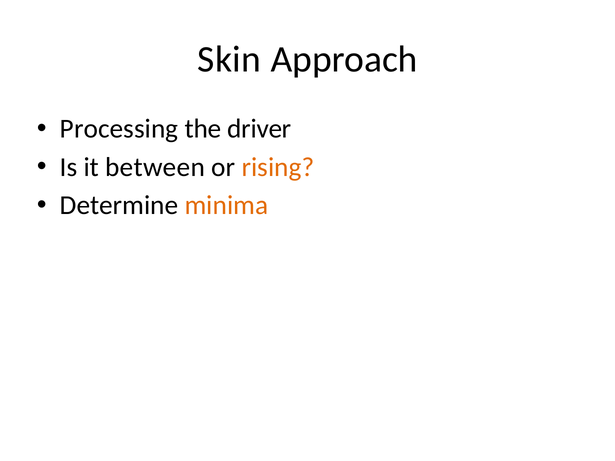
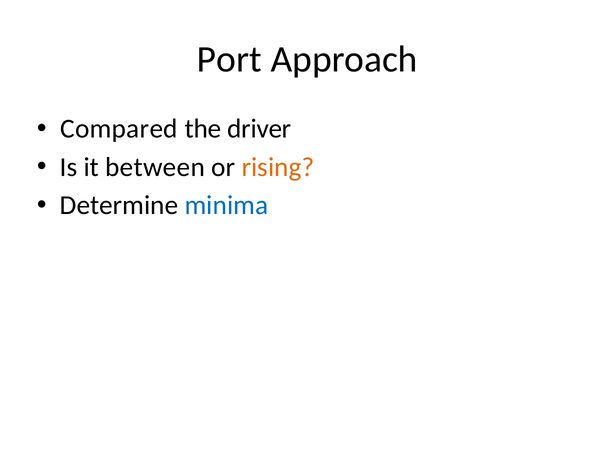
Skin: Skin -> Port (229, 60)
Processing: Processing -> Compared (119, 129)
minima colour: orange -> blue (226, 206)
